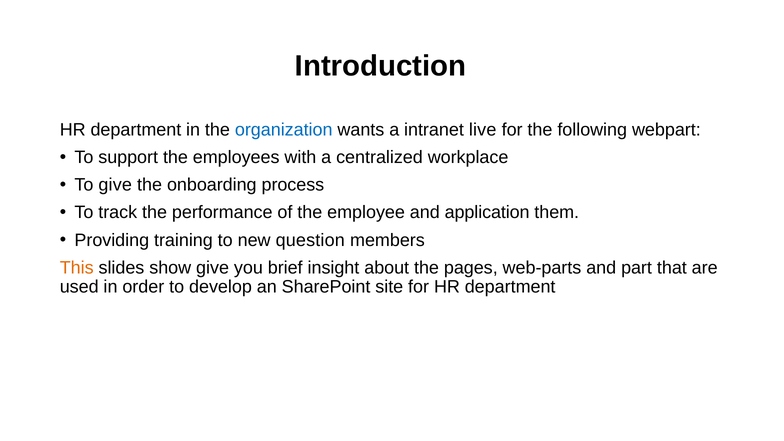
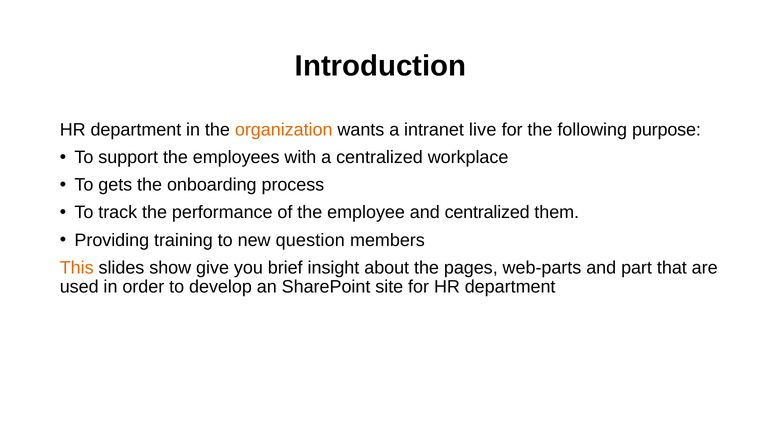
organization colour: blue -> orange (284, 130)
webpart: webpart -> purpose (666, 130)
To give: give -> gets (115, 185)
and application: application -> centralized (487, 213)
